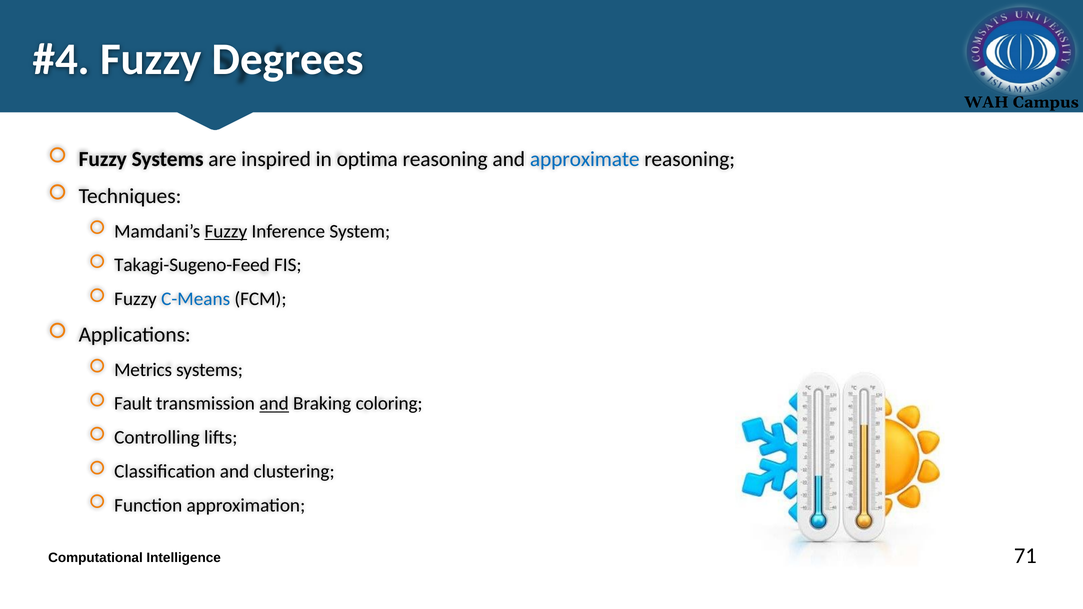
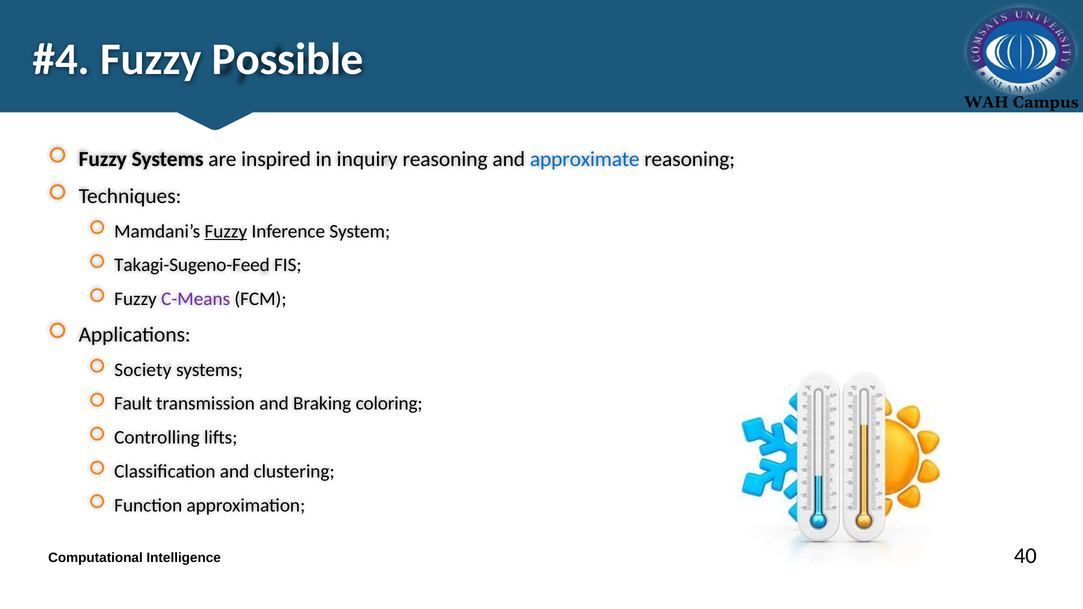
Degrees: Degrees -> Possible (288, 60)
optima: optima -> inquiry (367, 159)
C-Means colour: blue -> purple (196, 299)
Metrics: Metrics -> Society (143, 370)
and underline: present -> none (274, 404)
71: 71 -> 40 (1025, 556)
